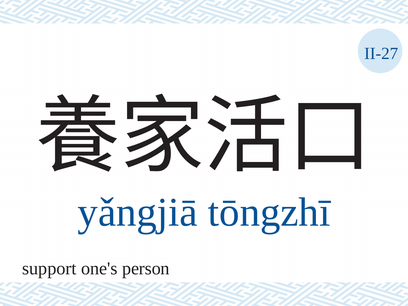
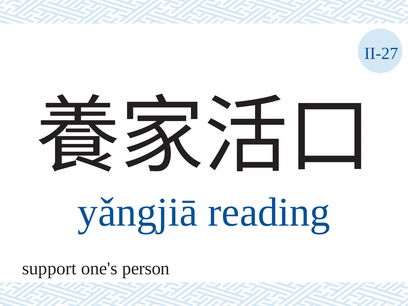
tōngzhī: tōngzhī -> reading (269, 213)
